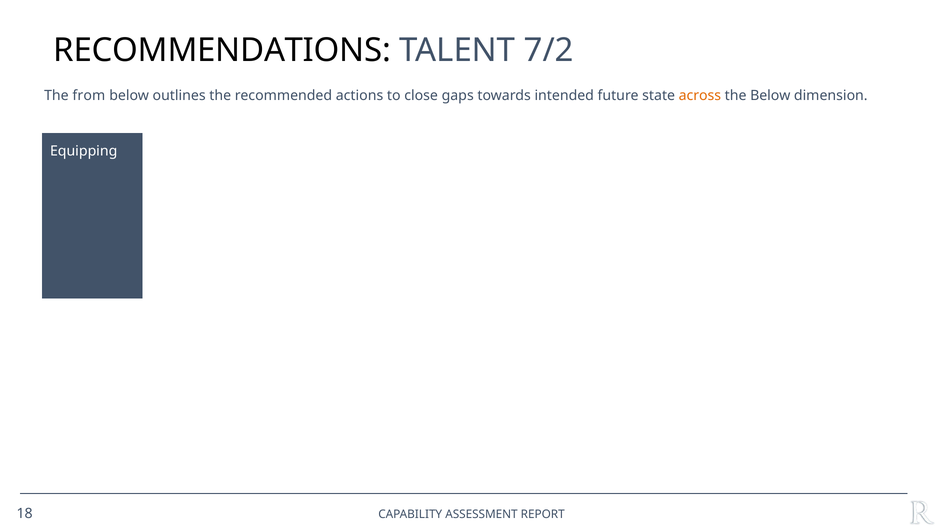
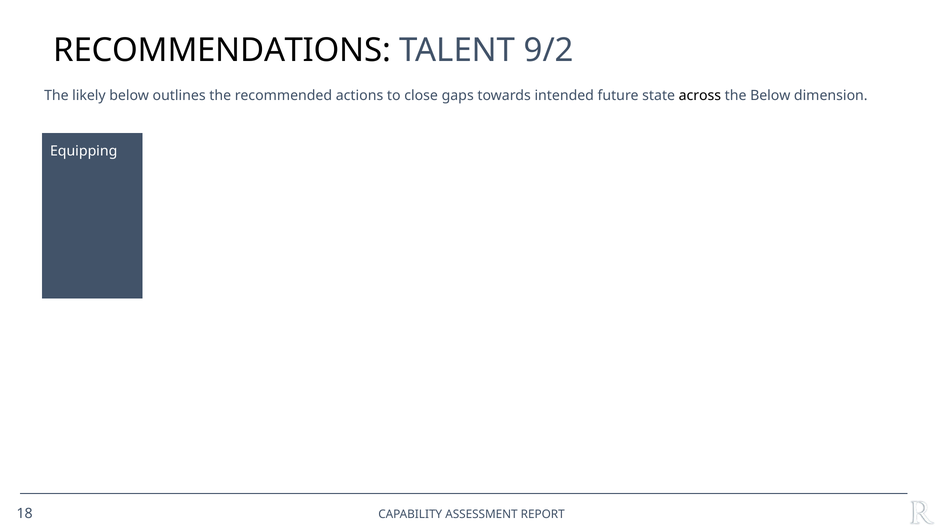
7/2: 7/2 -> 9/2 (549, 50)
from: from -> likely (89, 96)
across colour: orange -> black (700, 96)
